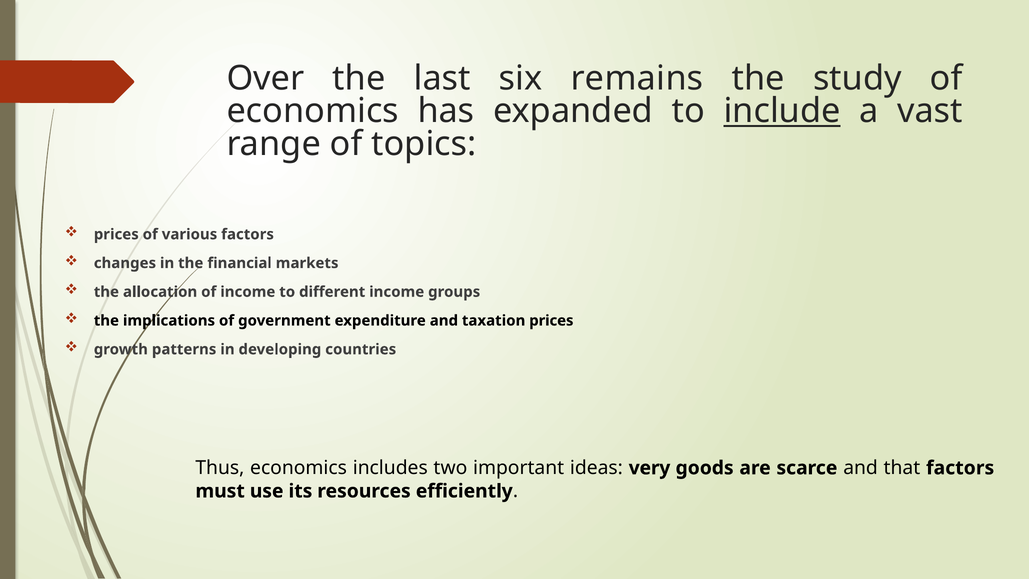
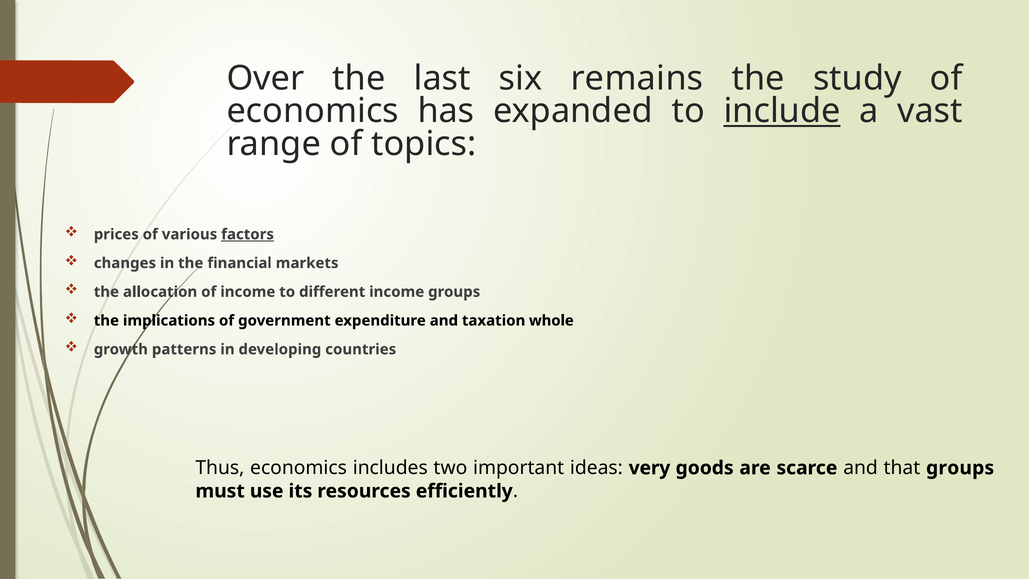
factors underline: none -> present (248, 234)
taxation prices: prices -> whole (551, 321)
that factors: factors -> groups (960, 468)
